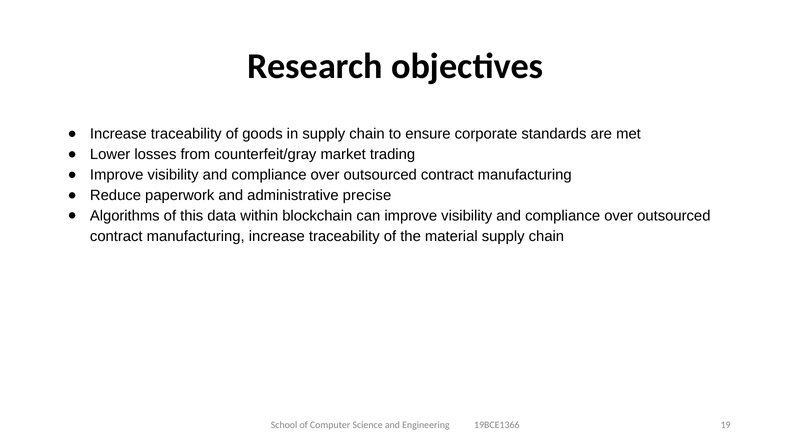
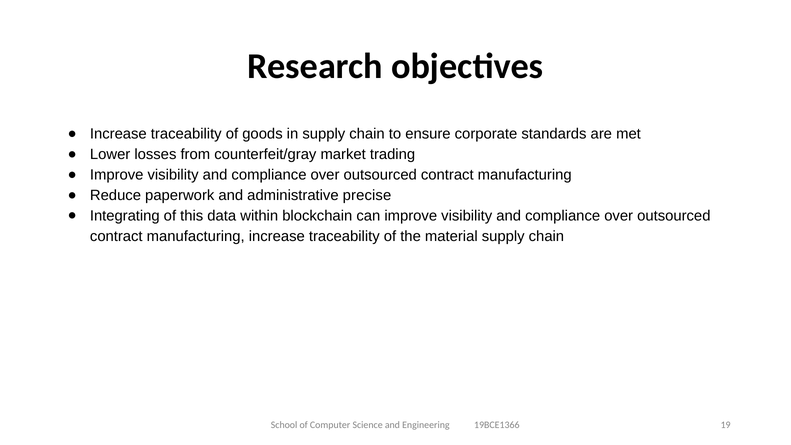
Algorithms: Algorithms -> Integrating (125, 216)
